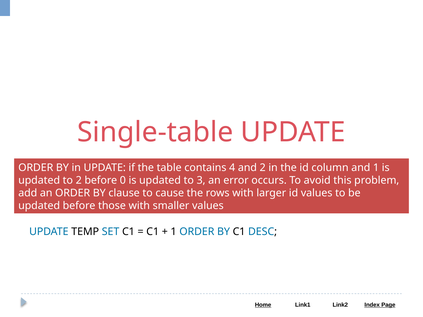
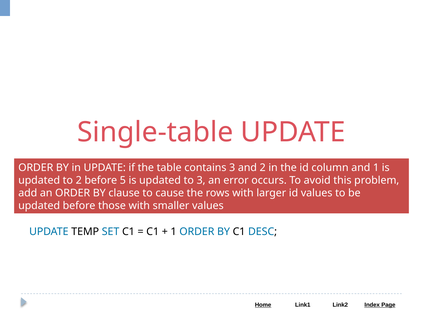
contains 4: 4 -> 3 (232, 168)
0: 0 -> 5 (123, 180)
